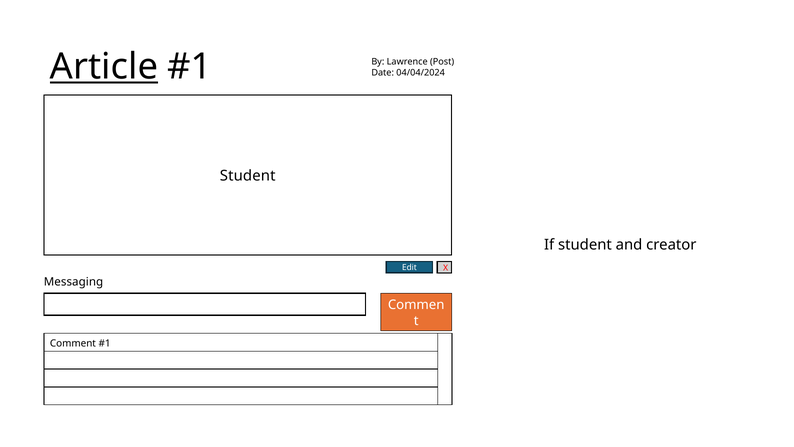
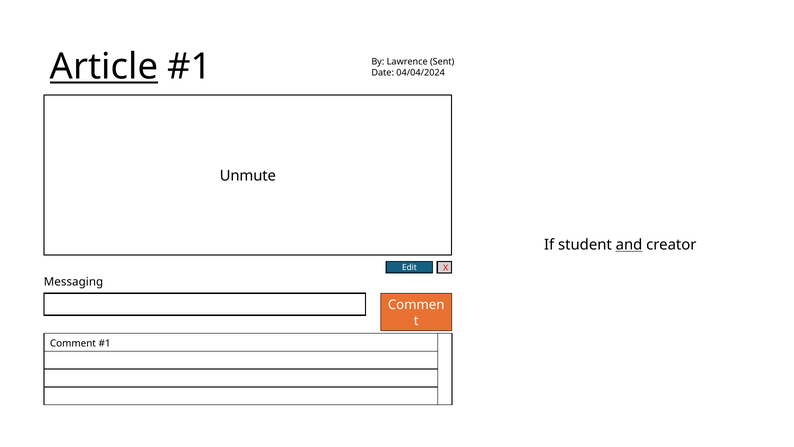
Post: Post -> Sent (442, 62)
Student: Student -> Unmute (248, 176)
and underline: none -> present (629, 245)
